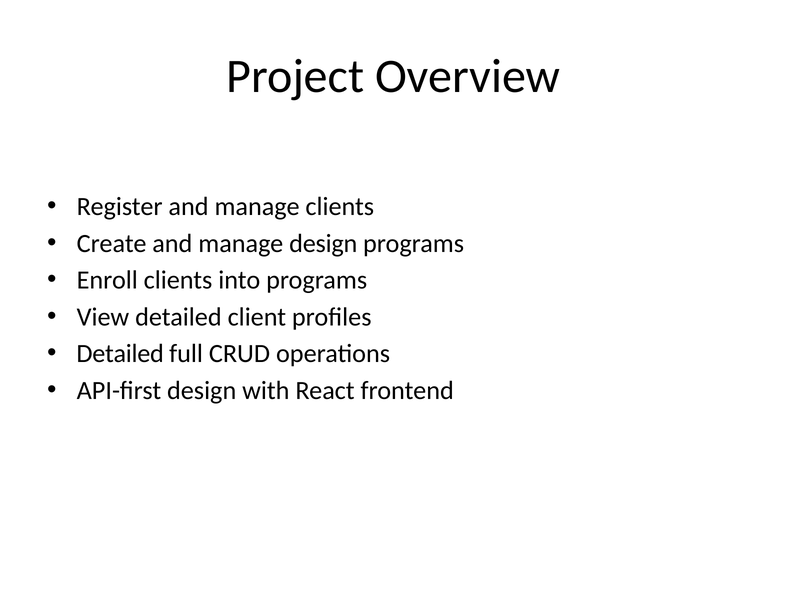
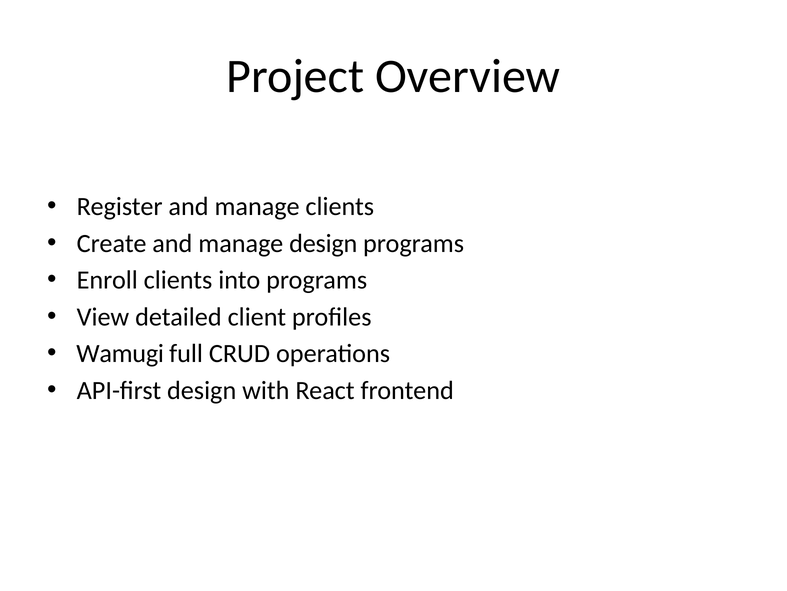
Detailed: Detailed -> Wamugi (120, 353)
